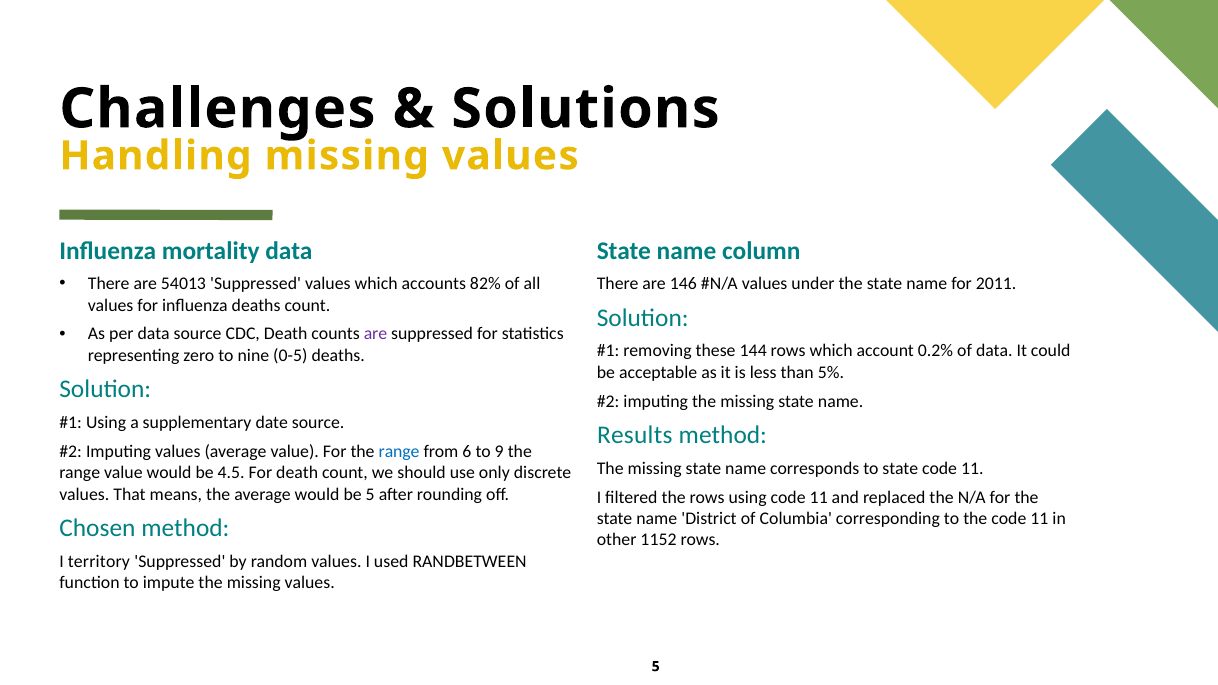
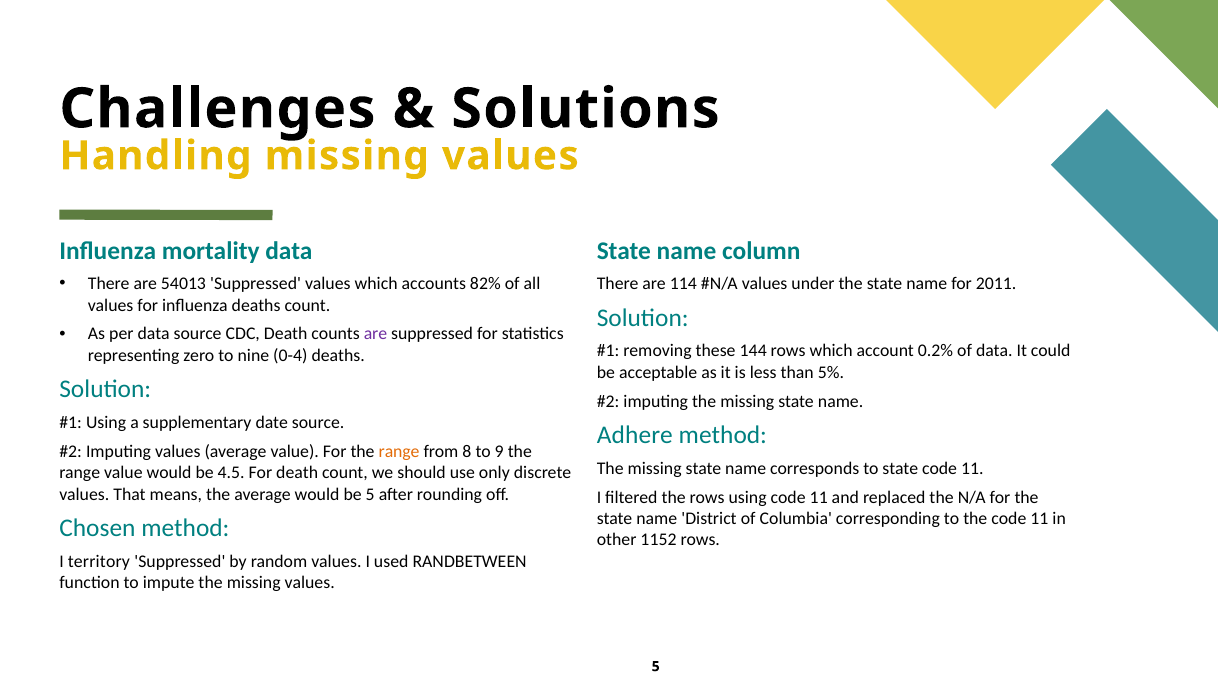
146: 146 -> 114 (683, 284)
0-5: 0-5 -> 0-4 (290, 356)
Results: Results -> Adhere (635, 435)
range colour: blue -> orange (399, 452)
6: 6 -> 8 (467, 452)
